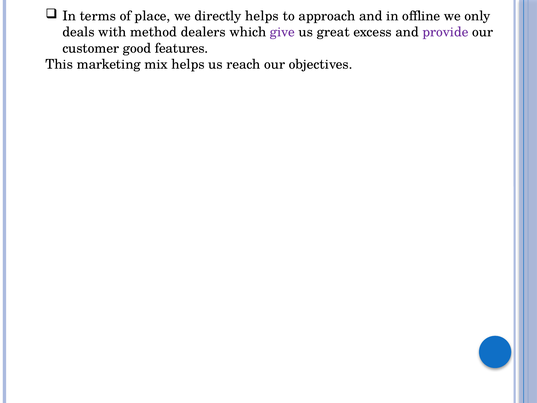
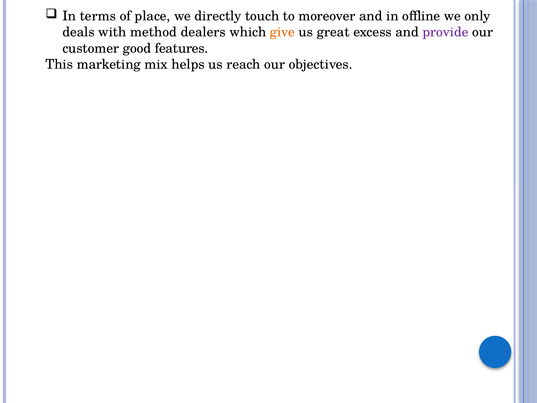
directly helps: helps -> touch (262, 16)
approach: approach -> moreover (327, 16)
give colour: purple -> orange (282, 32)
